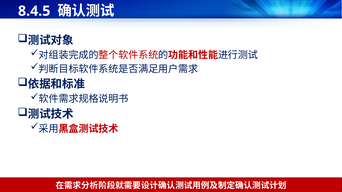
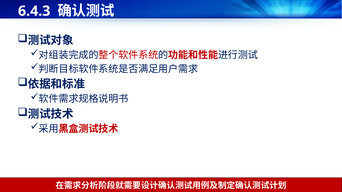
8.4.5: 8.4.5 -> 6.4.3 (34, 11)
